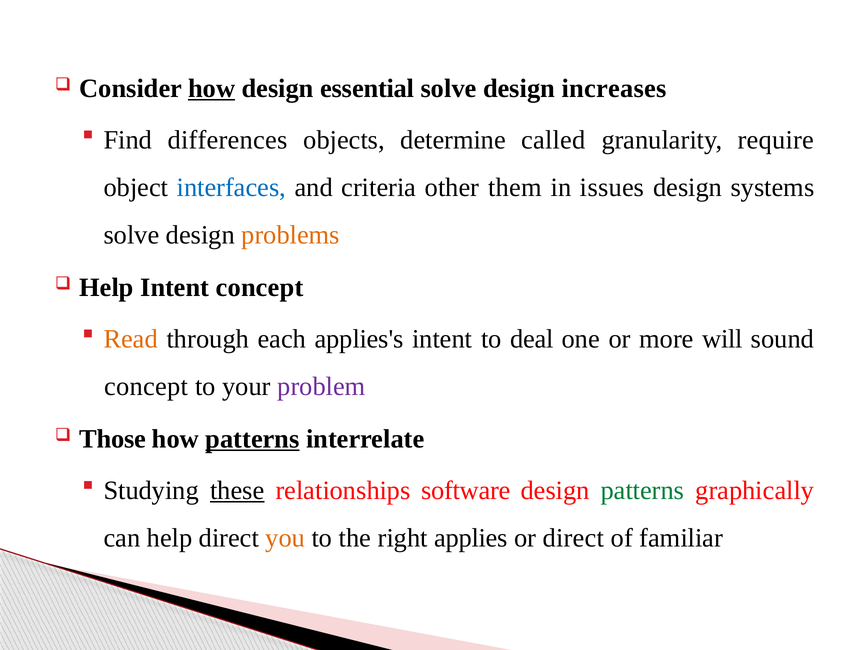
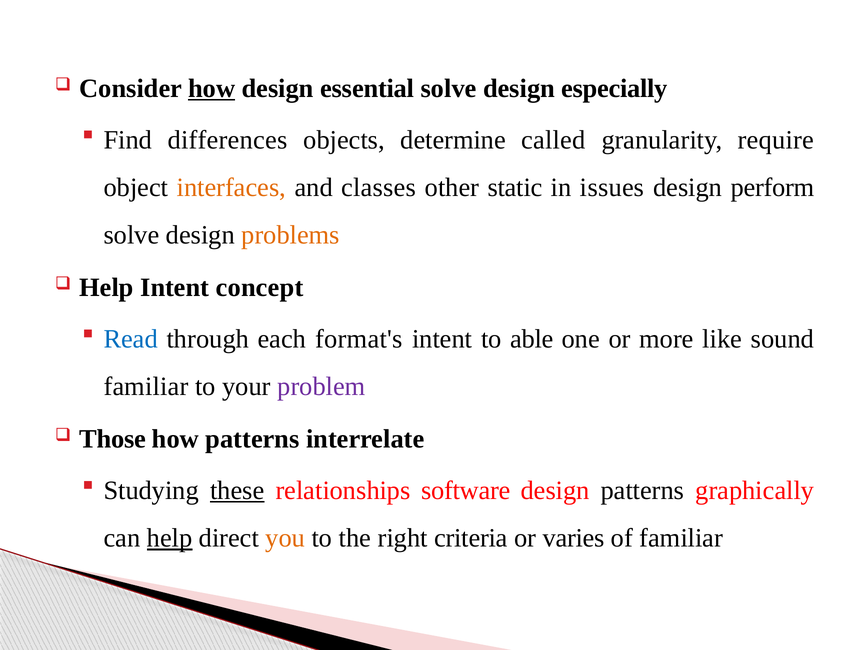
increases: increases -> especially (614, 88)
interfaces colour: blue -> orange (231, 188)
criteria: criteria -> classes (379, 188)
them: them -> static (515, 188)
systems: systems -> perform (773, 188)
Read colour: orange -> blue (131, 339)
applies's: applies's -> format's (359, 339)
deal: deal -> able (532, 339)
will: will -> like (722, 339)
concept: concept -> familiar (146, 387)
patterns underline: present -> none (252, 439)
patterns colour: green -> black (642, 491)
help underline: none -> present (170, 538)
applies: applies -> criteria (471, 538)
or direct: direct -> varies (574, 538)
